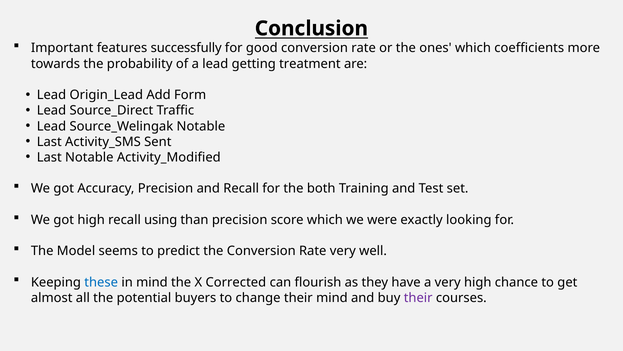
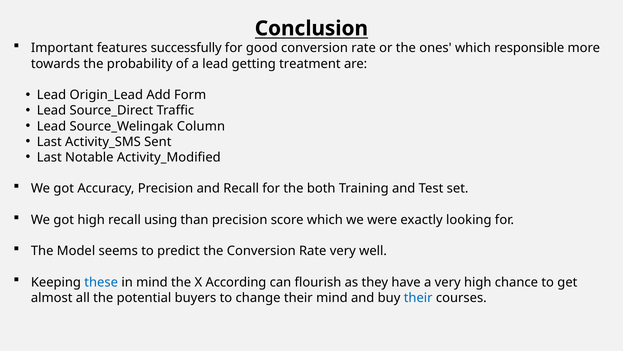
coefficients: coefficients -> responsible (529, 48)
Source_Welingak Notable: Notable -> Column (201, 126)
Corrected: Corrected -> According (236, 282)
their colour: purple -> blue (418, 297)
